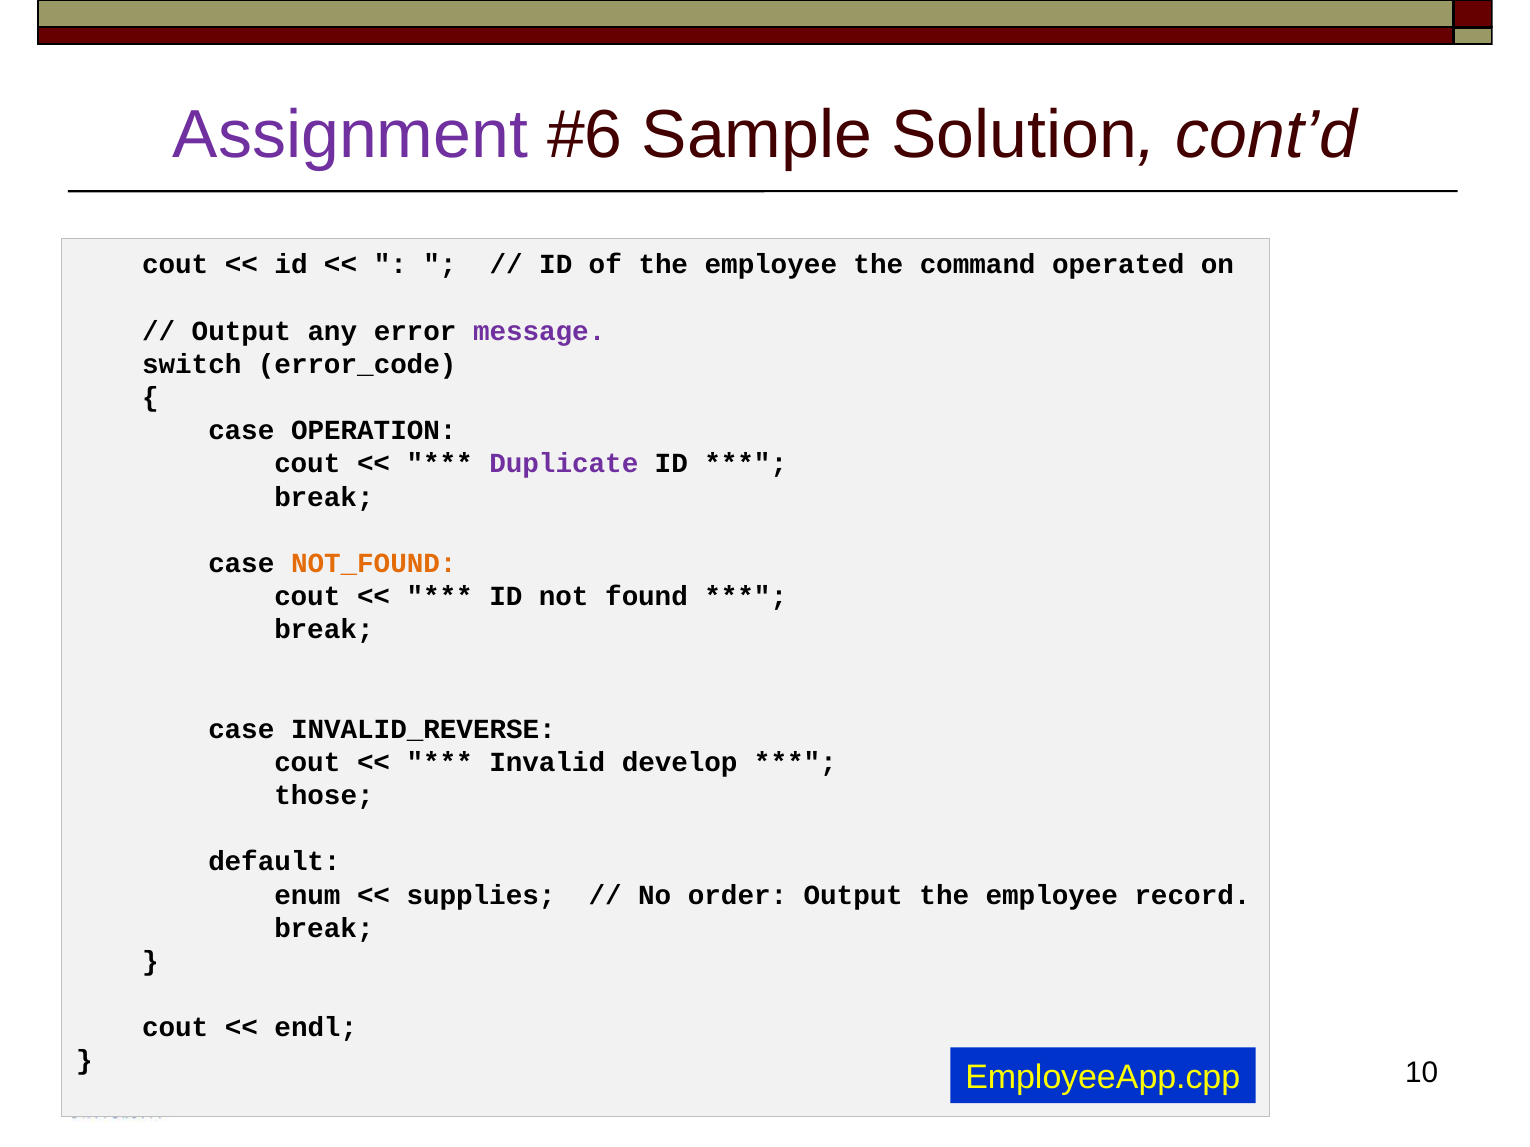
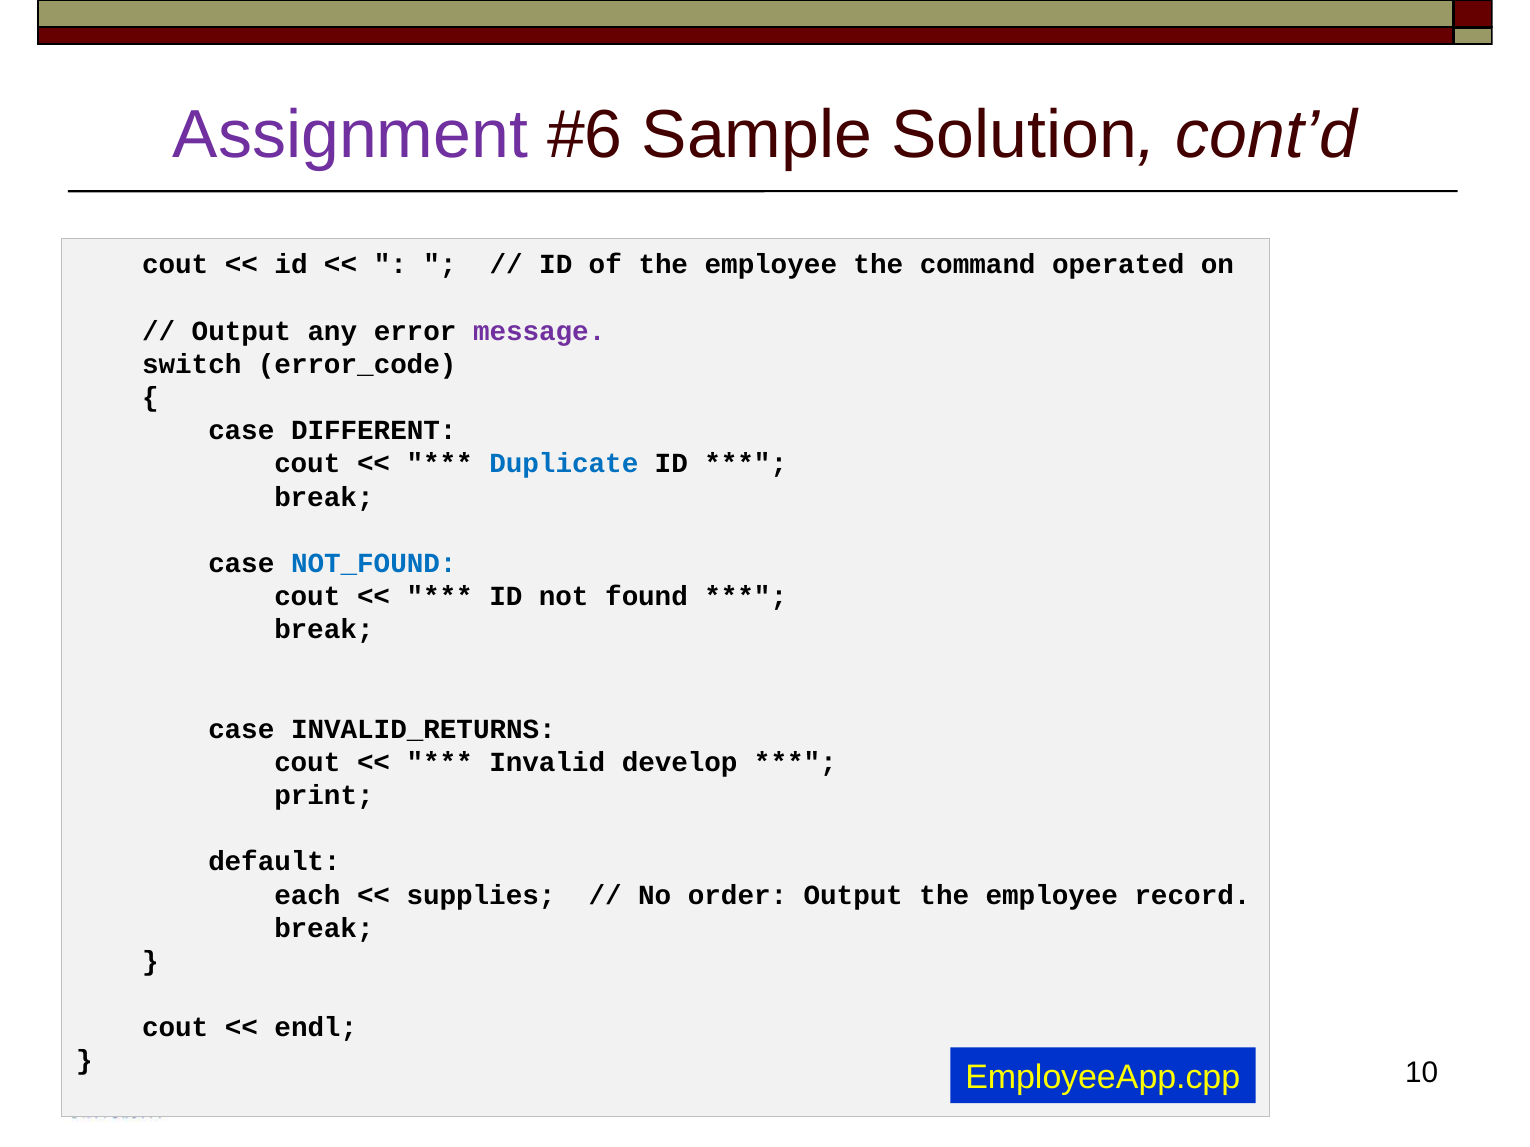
OPERATION: OPERATION -> DIFFERENT (374, 431)
Duplicate colour: purple -> blue (564, 464)
NOT_FOUND colour: orange -> blue (374, 563)
INVALID_REVERSE: INVALID_REVERSE -> INVALID_RETURNS (423, 729)
those: those -> print (324, 796)
enum: enum -> each (307, 895)
